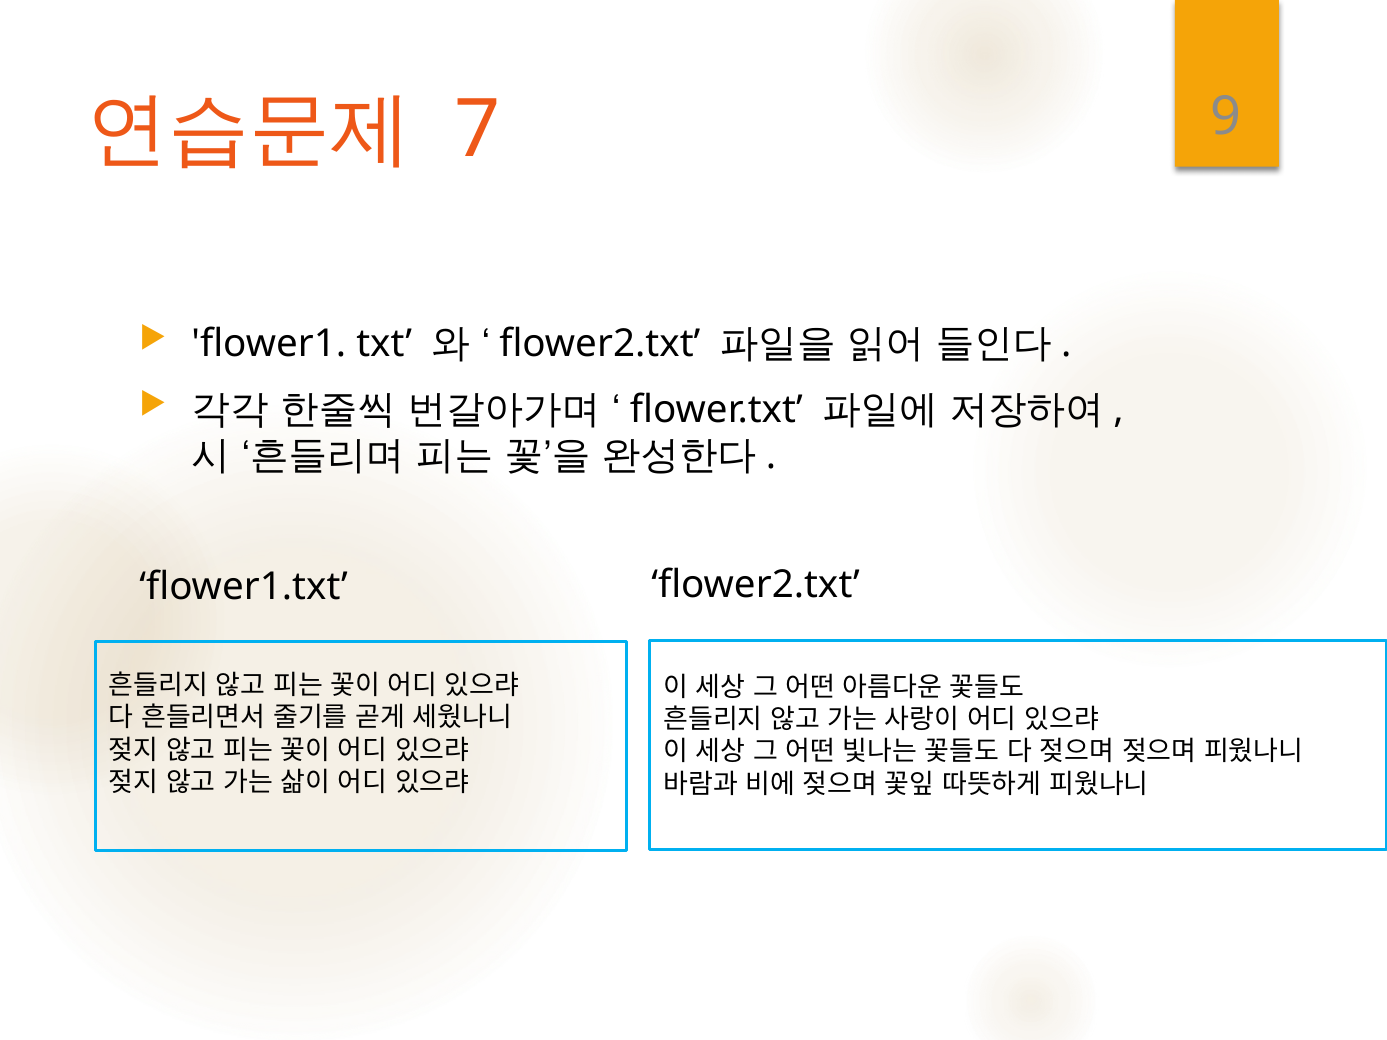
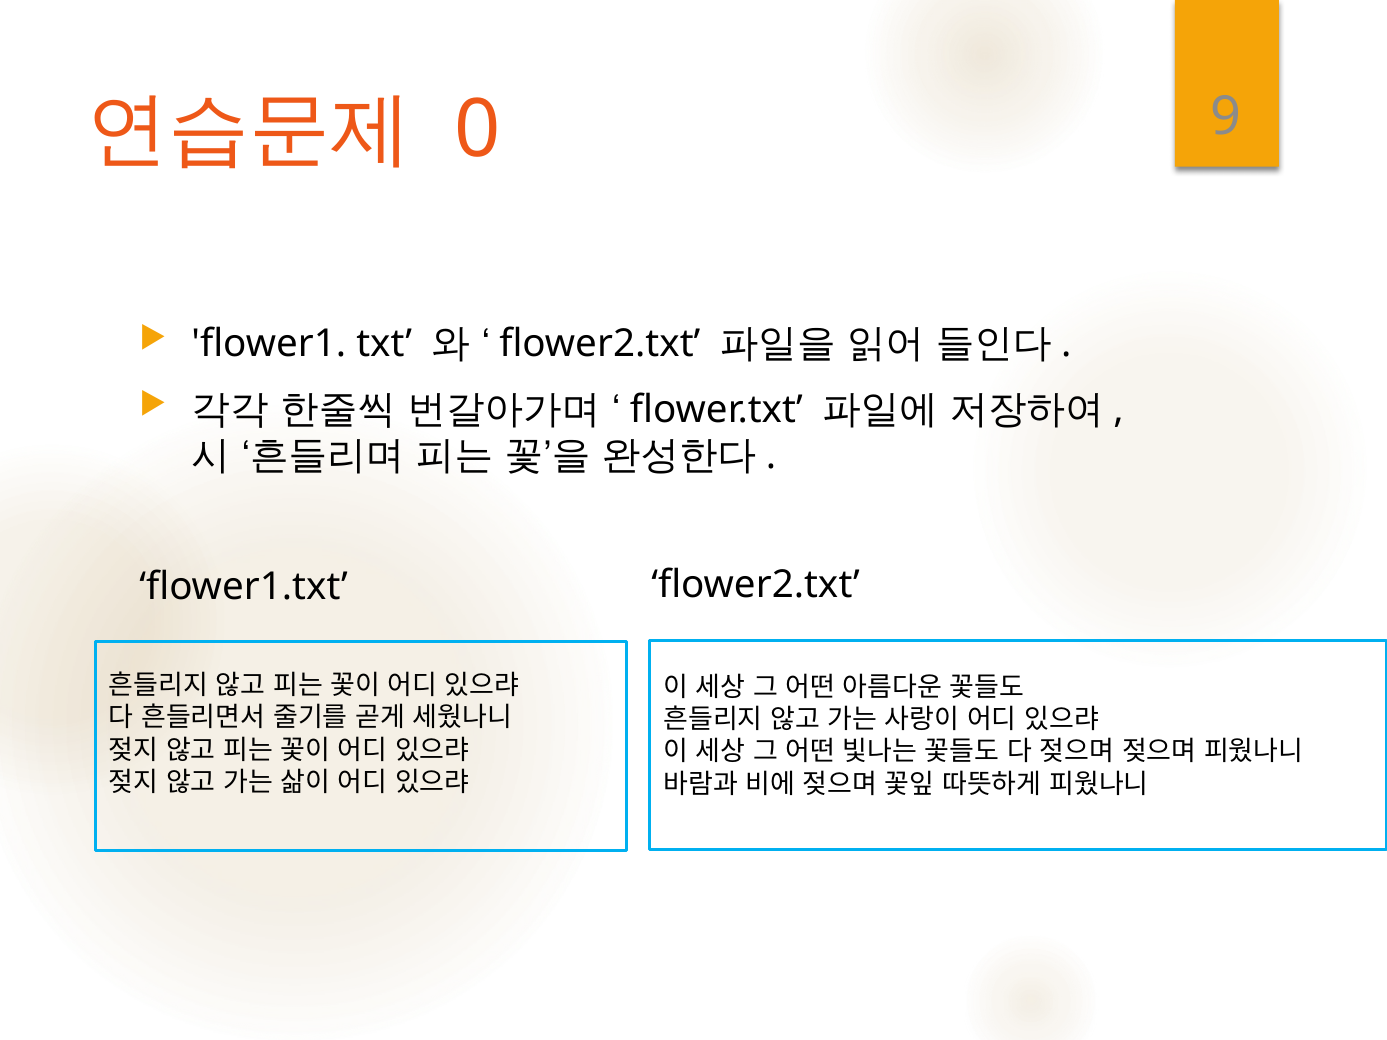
7: 7 -> 0 (478, 130)
